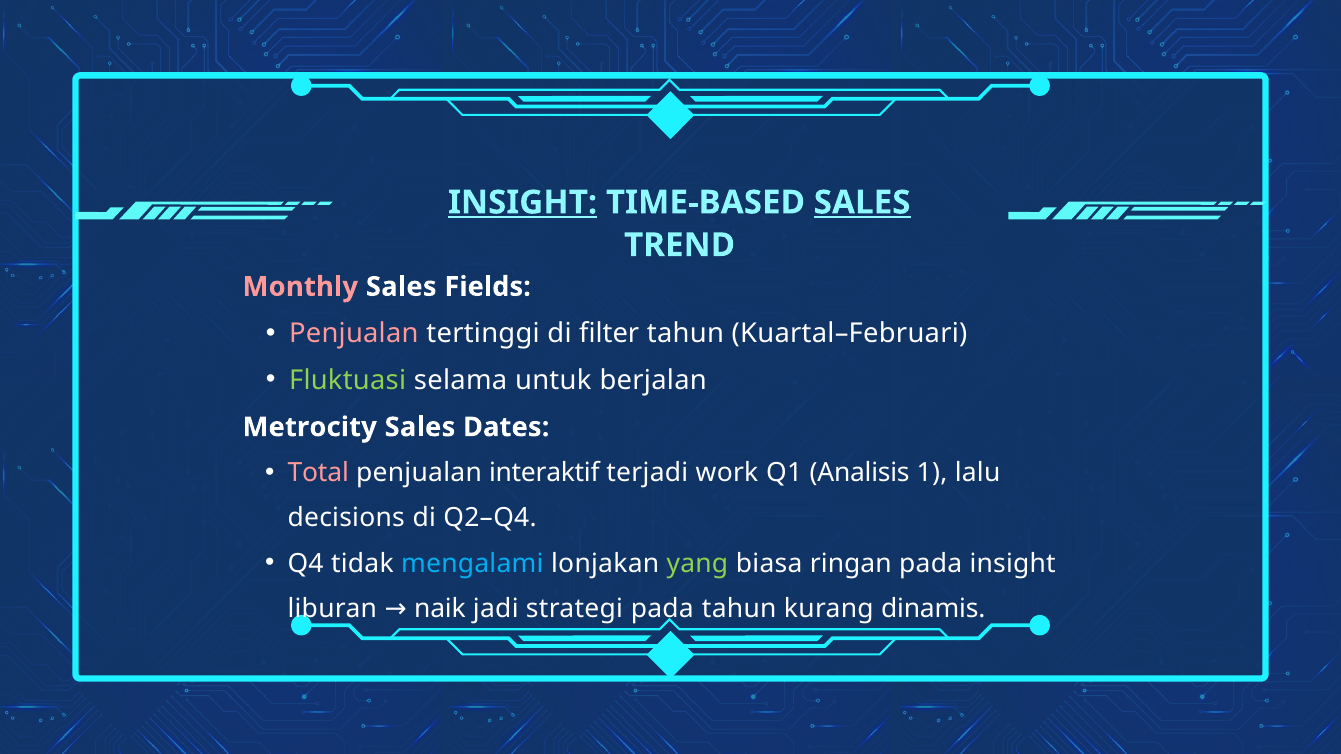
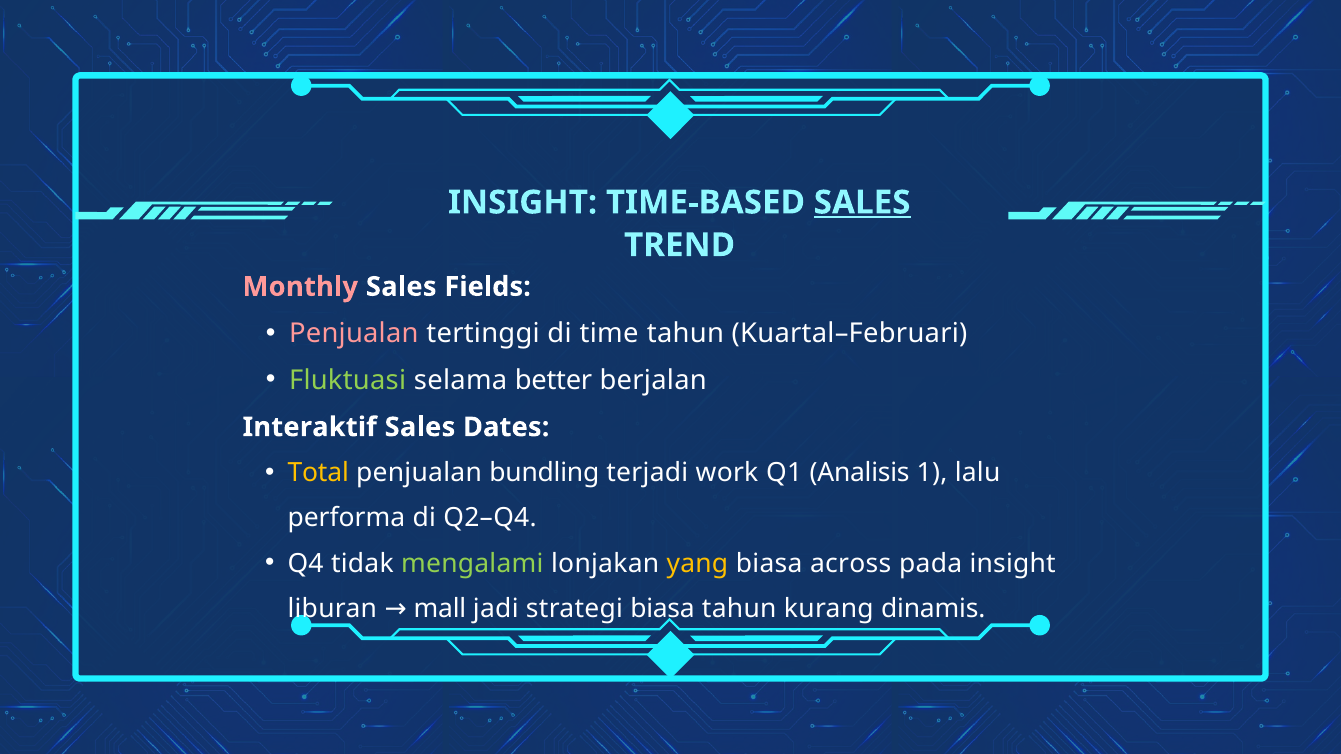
INSIGHT underline: present -> none (523, 203)
filter: filter -> time (609, 334)
untuk: untuk -> better (554, 381)
Metrocity: Metrocity -> Interaktif (310, 427)
Total colour: pink -> yellow (318, 473)
interaktif: interaktif -> bundling (544, 473)
decisions: decisions -> performa (346, 518)
mengalami colour: light blue -> light green (472, 564)
yang colour: light green -> yellow (697, 564)
ringan: ringan -> across (851, 564)
naik: naik -> mall (440, 609)
strategi pada: pada -> biasa (663, 609)
